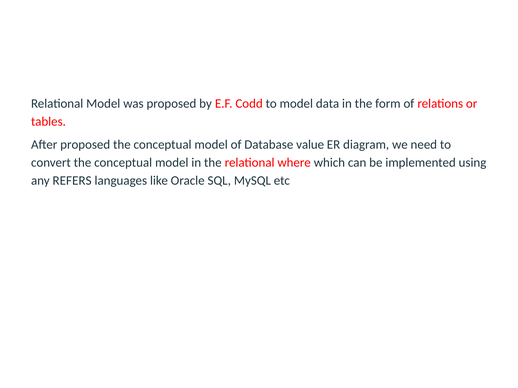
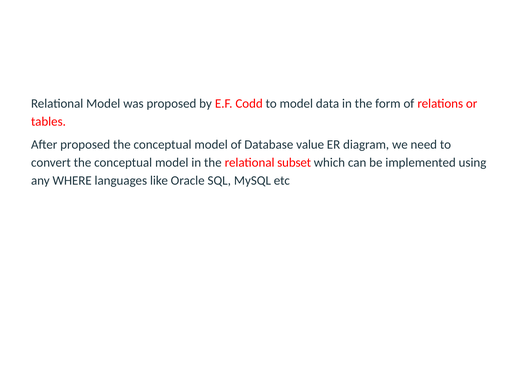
where: where -> subset (294, 163)
REFERS: REFERS -> WHERE (72, 181)
